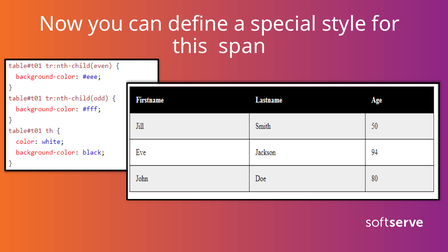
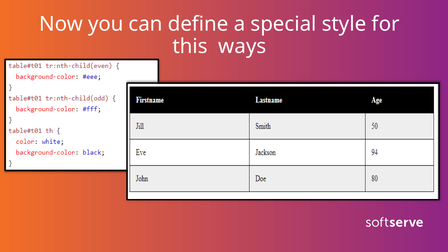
span: span -> ways (242, 46)
